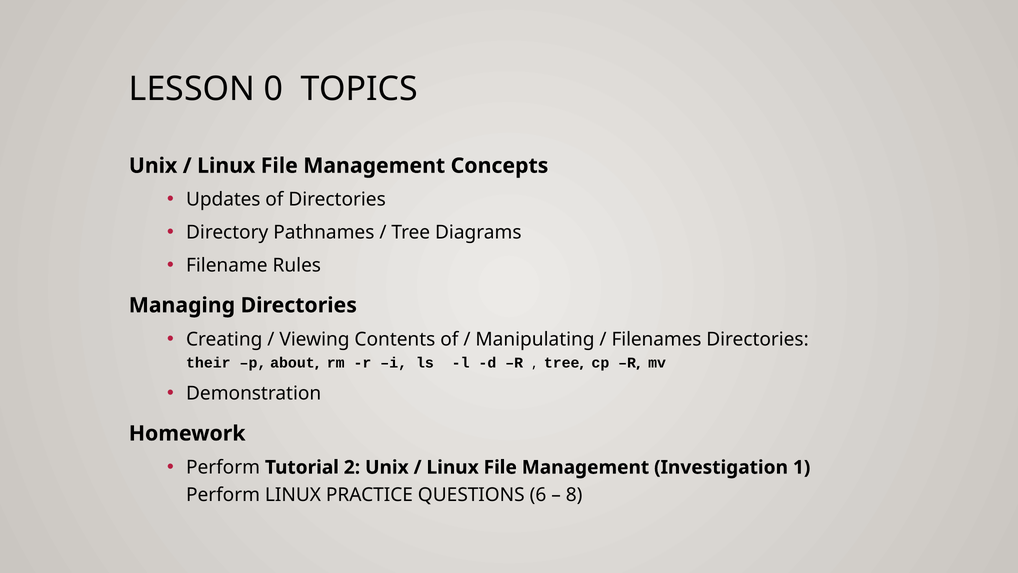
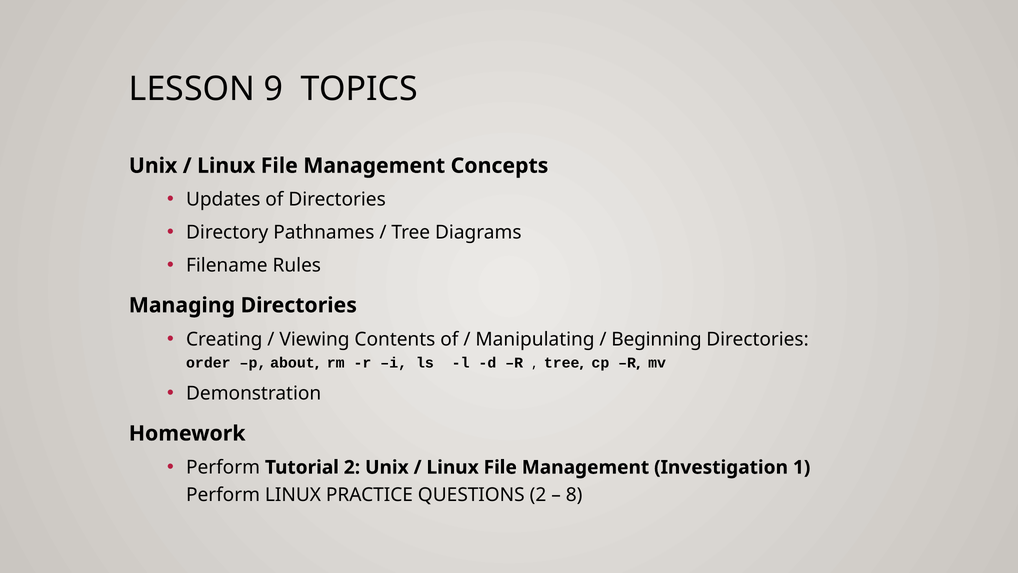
0: 0 -> 9 (274, 89)
Filenames: Filenames -> Beginning (657, 339)
their: their -> order (208, 363)
QUESTIONS 6: 6 -> 2 (538, 495)
